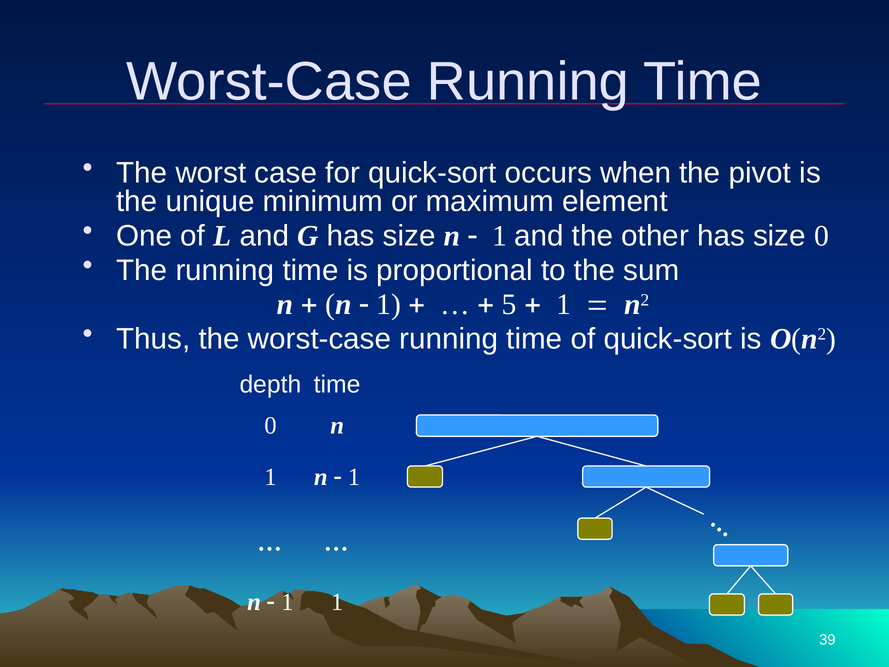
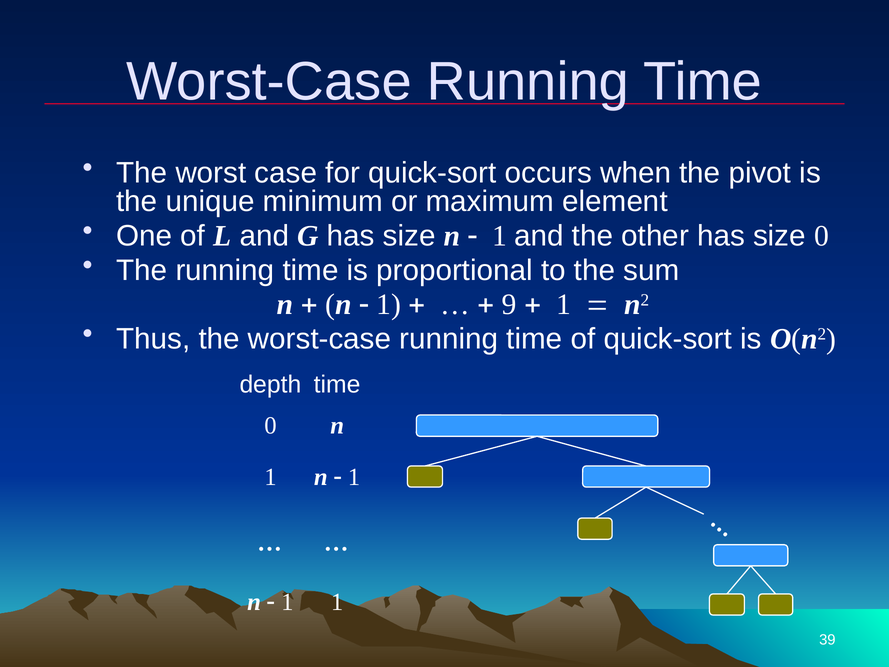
5: 5 -> 9 (509, 305)
